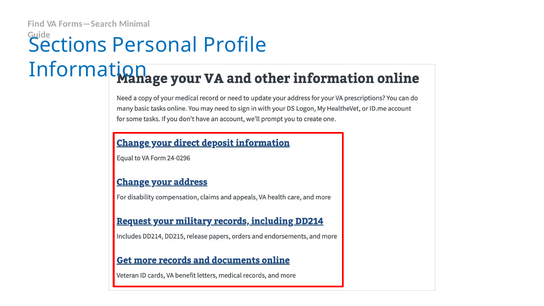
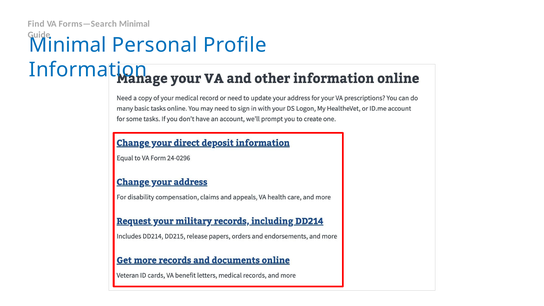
Sections: Sections -> Minimal (68, 45)
